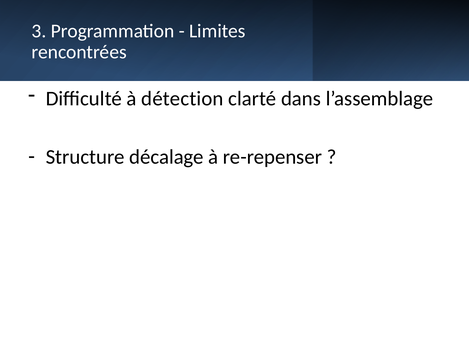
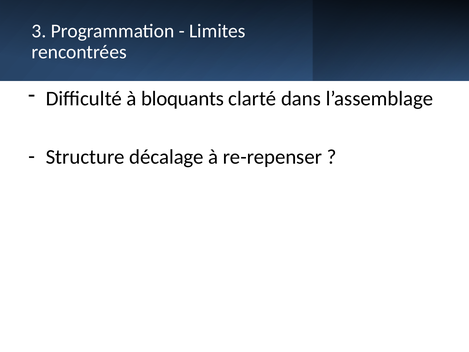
détection: détection -> bloquants (183, 98)
